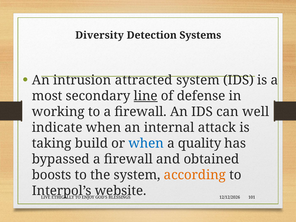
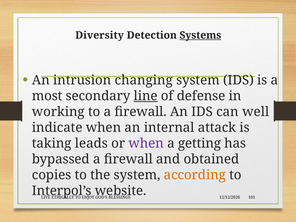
Systems underline: none -> present (200, 35)
attracted: attracted -> changing (144, 80)
build: build -> leads (91, 143)
when colour: blue -> purple (146, 143)
quality: quality -> getting (200, 143)
boosts: boosts -> copies (52, 175)
